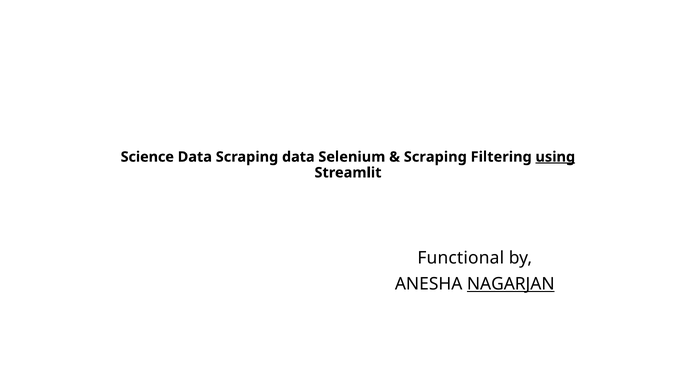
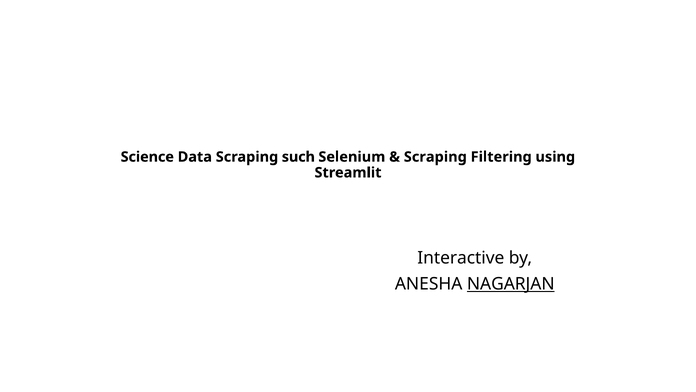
Scraping data: data -> such (298, 157)
using underline: present -> none (555, 157)
Functional: Functional -> Interactive (461, 258)
